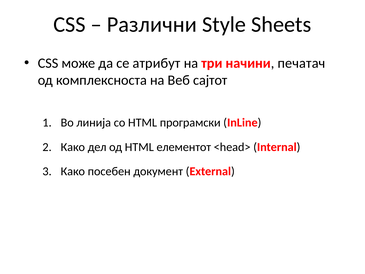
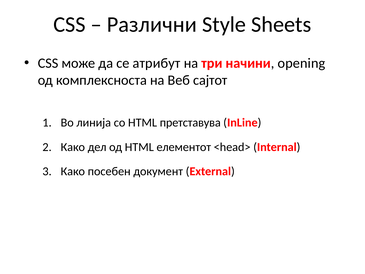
печатач: печатач -> opening (302, 63)
програмски: програмски -> претставува (190, 123)
